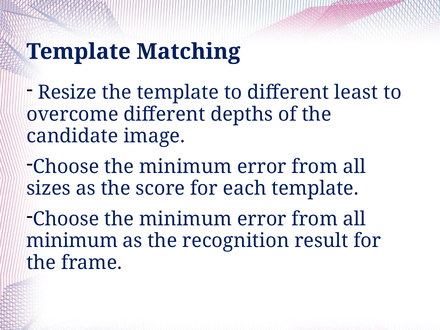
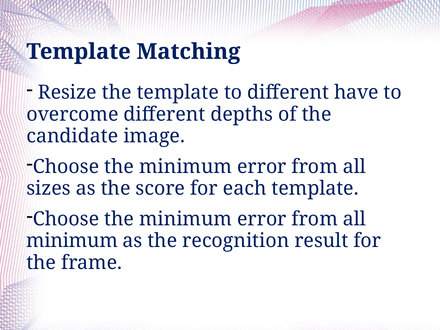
least: least -> have (356, 92)
